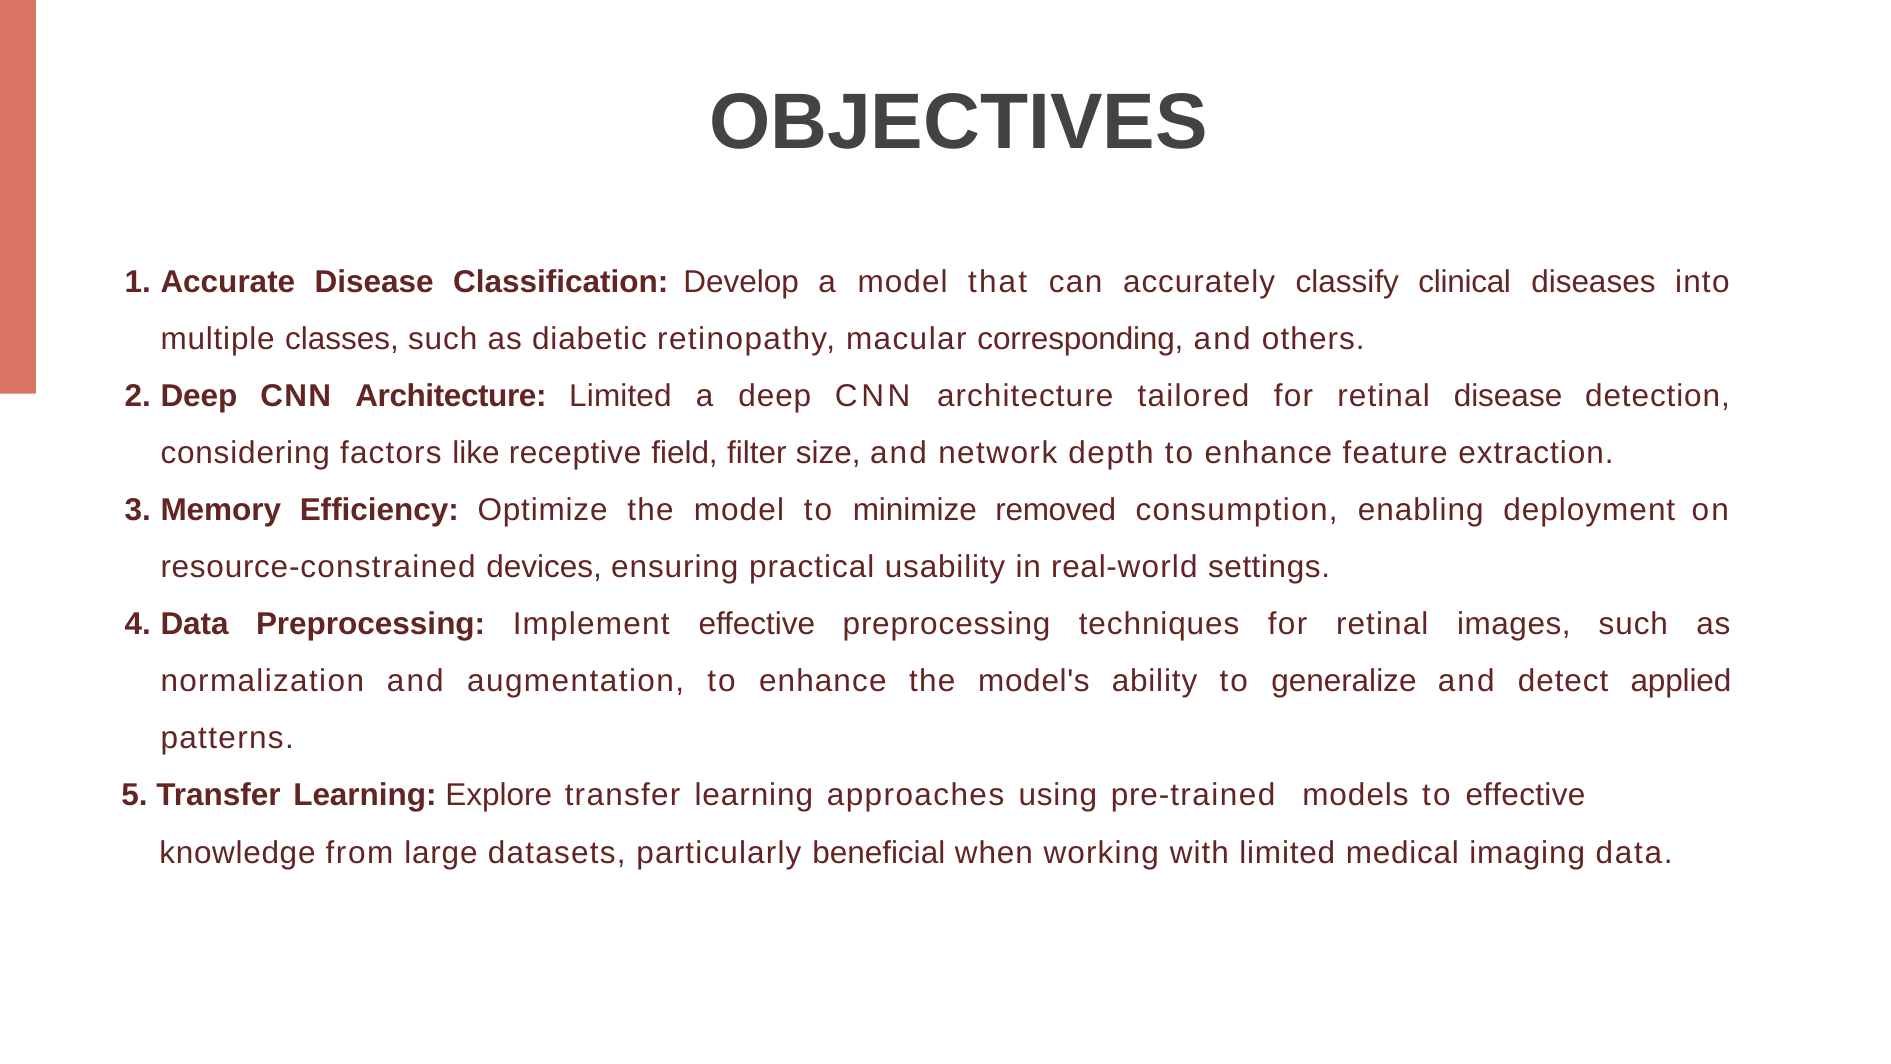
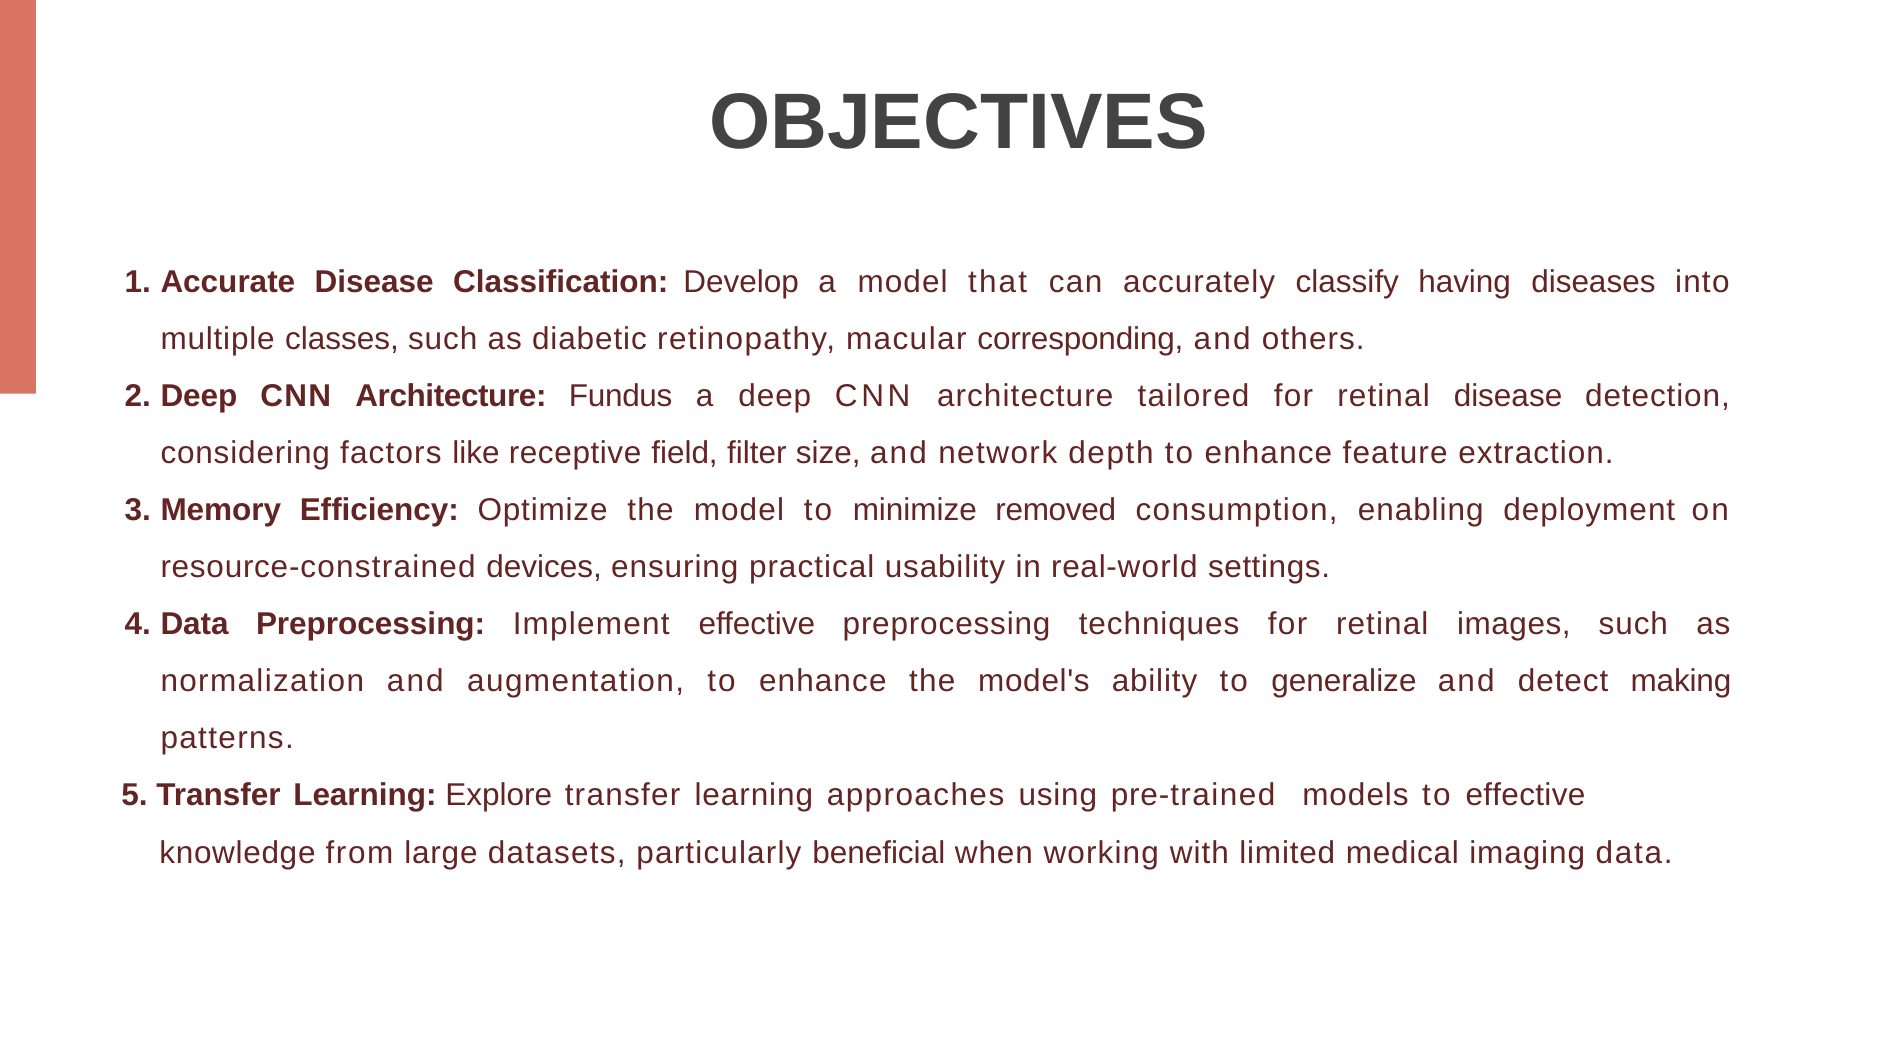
clinical: clinical -> having (1465, 282)
Architecture Limited: Limited -> Fundus (621, 396)
applied: applied -> making (1681, 682)
